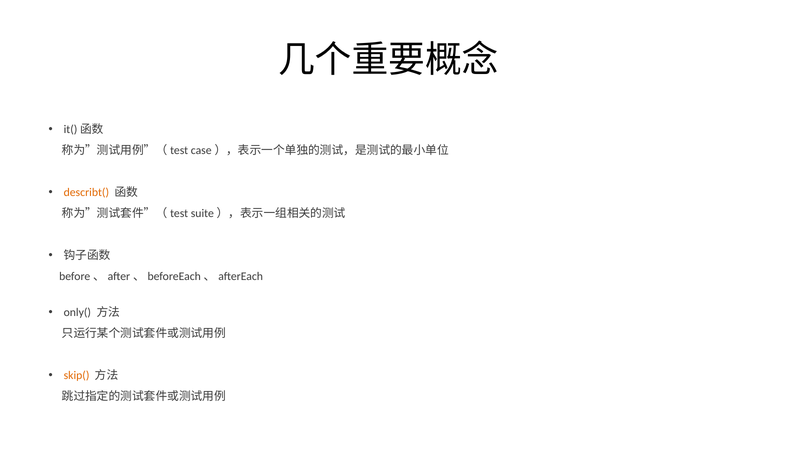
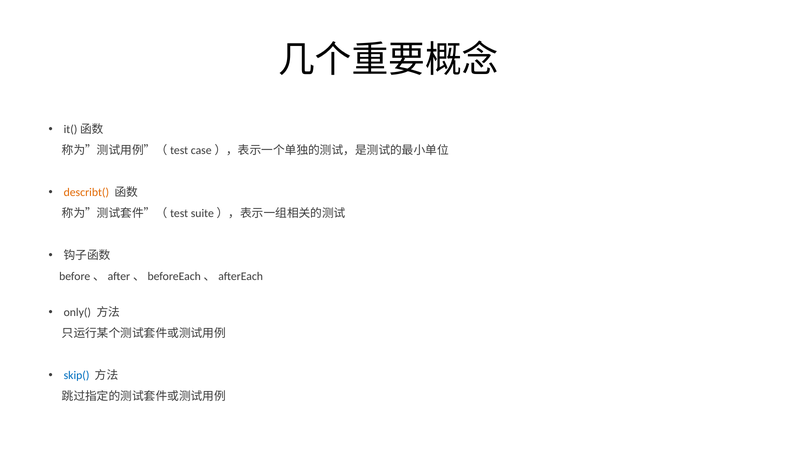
skip( colour: orange -> blue (77, 375)
